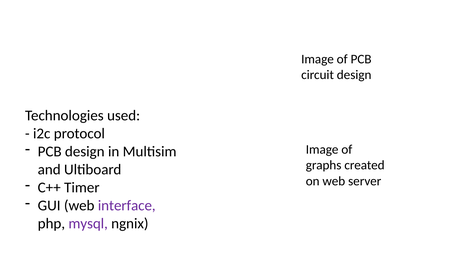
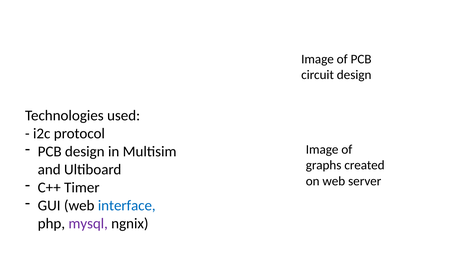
interface colour: purple -> blue (127, 206)
